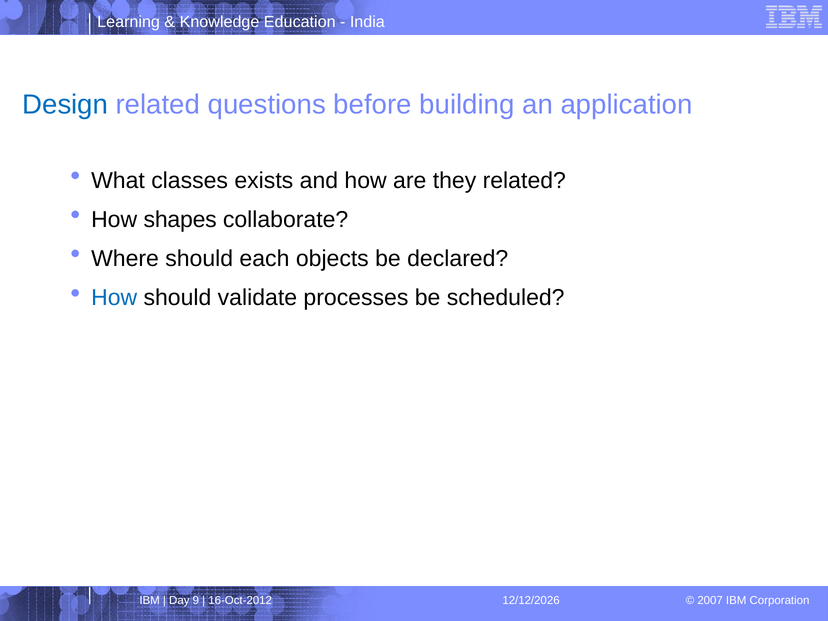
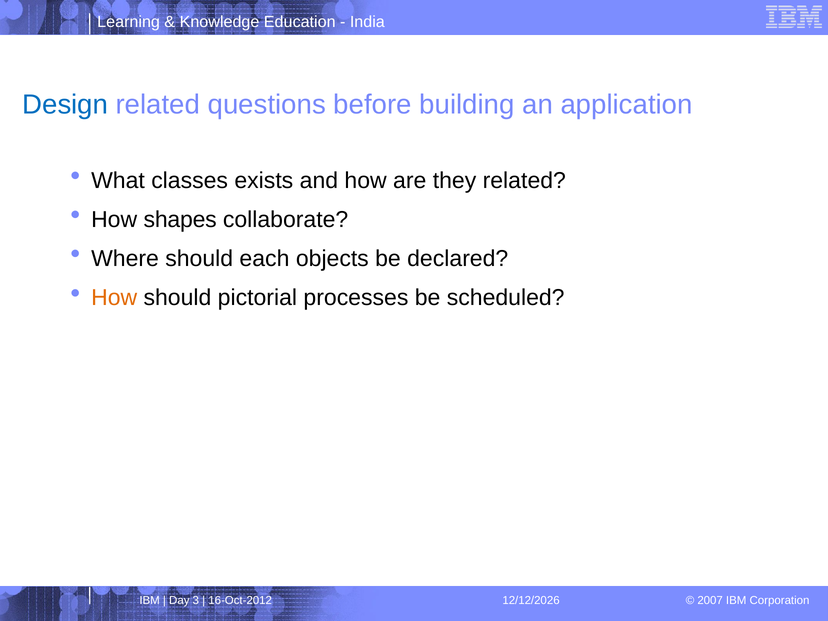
How colour: blue -> orange (114, 298)
validate: validate -> pictorial (257, 298)
9: 9 -> 3 (196, 601)
